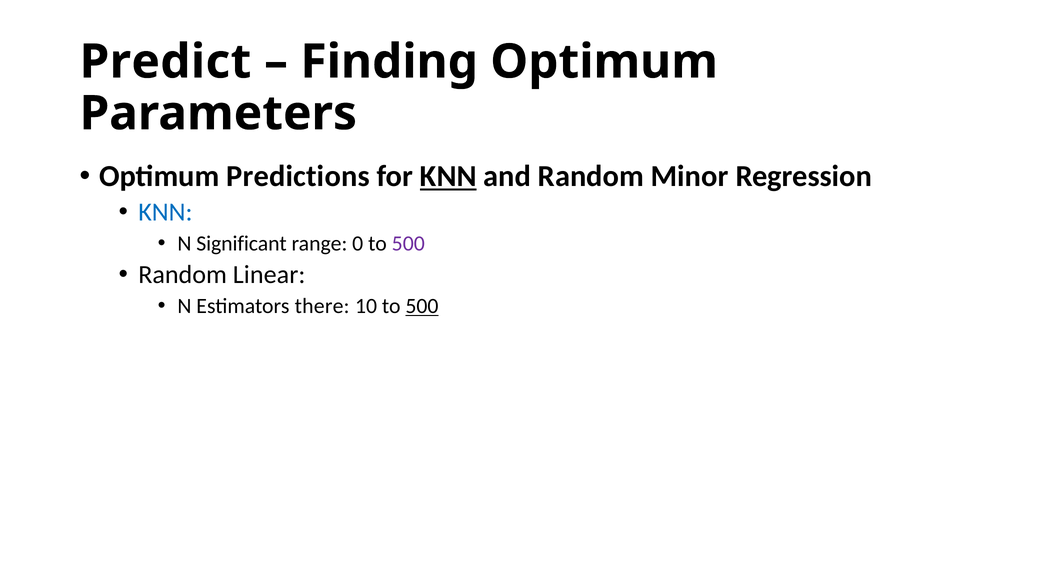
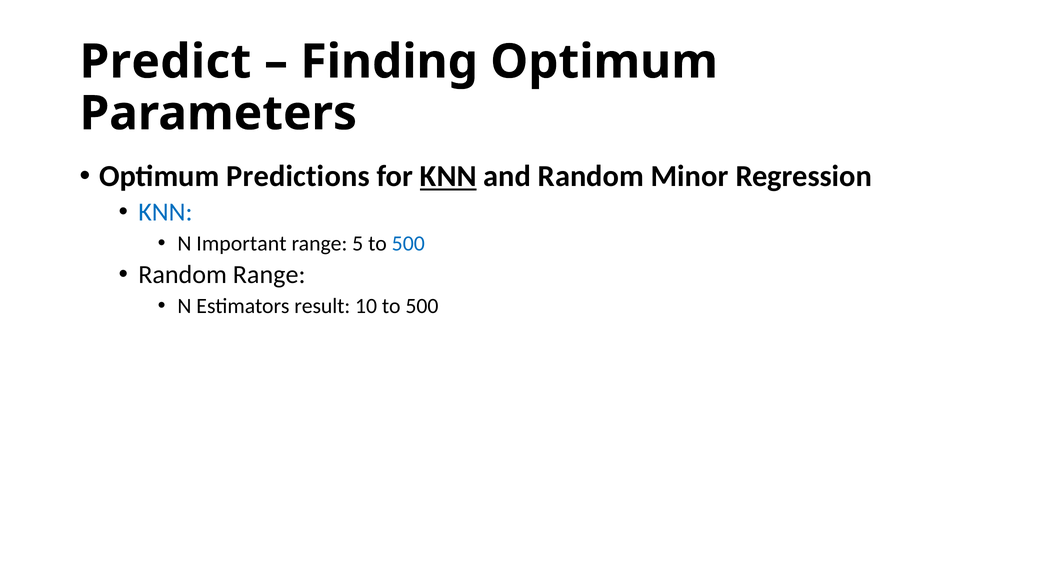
Significant: Significant -> Important (241, 244)
0: 0 -> 5 (358, 244)
500 colour: purple -> blue (408, 244)
Random Linear: Linear -> Range (269, 275)
there: there -> result (322, 306)
500 underline: present -> none (422, 306)
